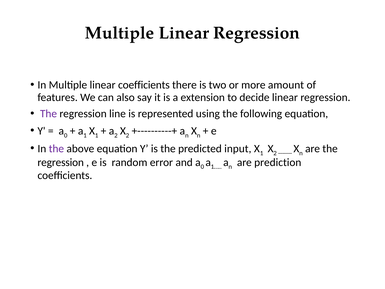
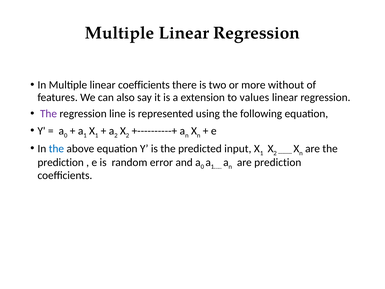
amount: amount -> without (286, 85)
decide: decide -> values (254, 97)
the colour: purple -> blue (56, 149)
regression: regression -> prediction (61, 162)
